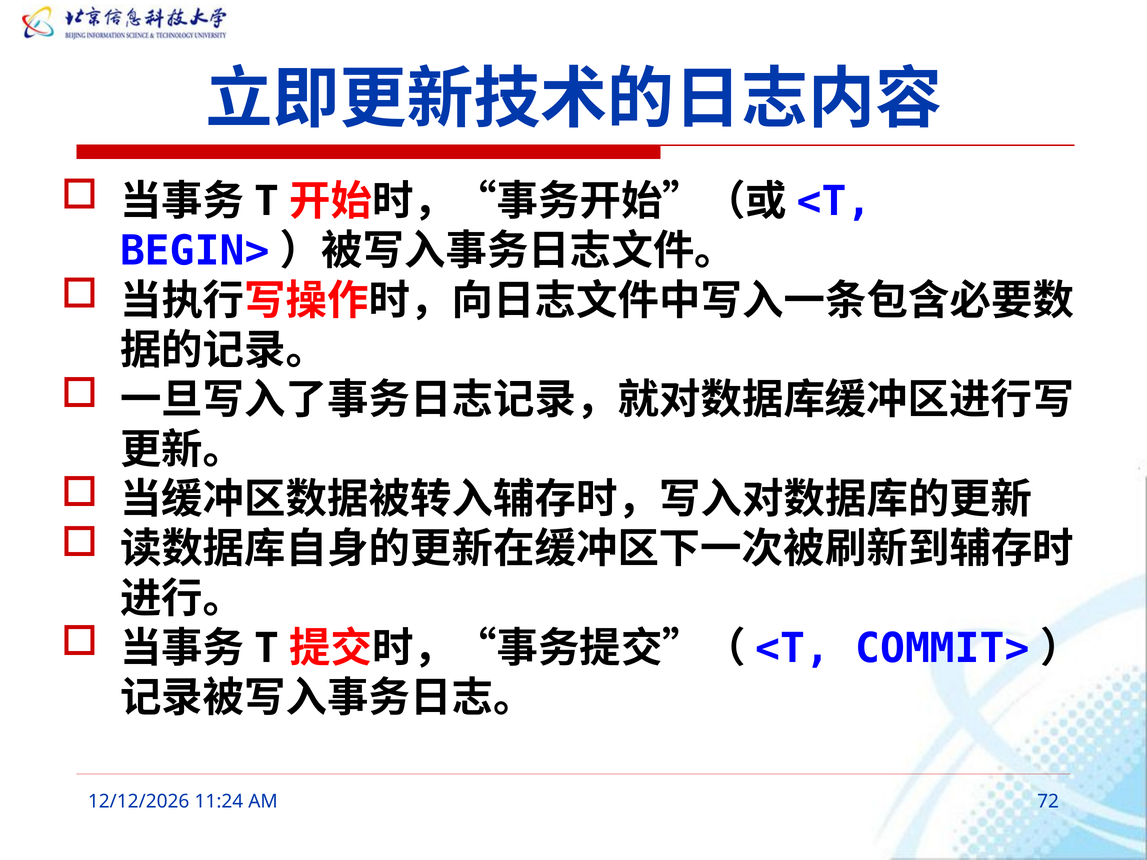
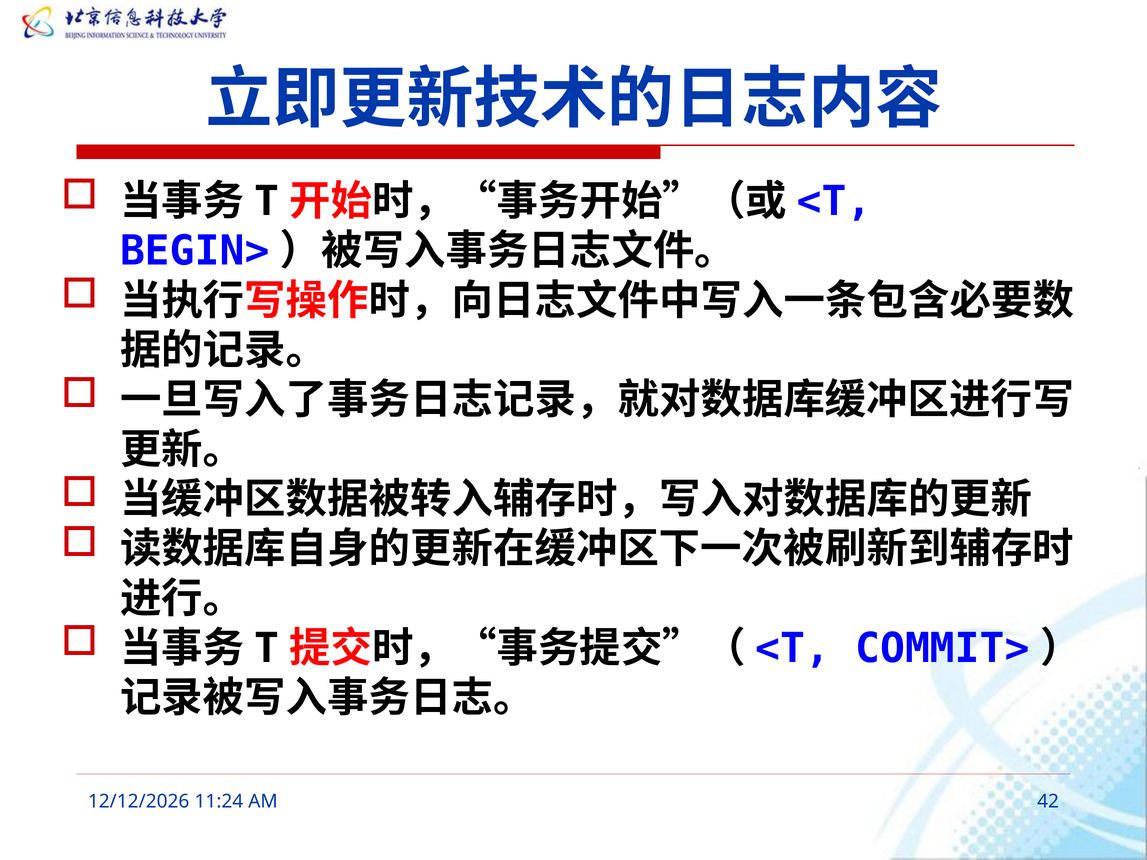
72: 72 -> 42 (1048, 802)
